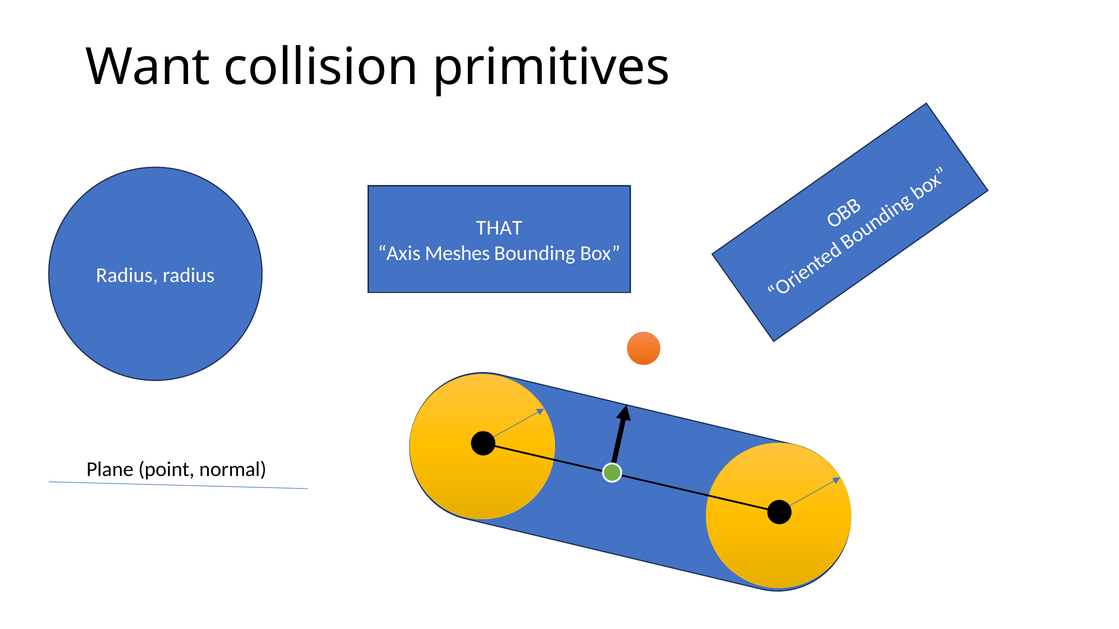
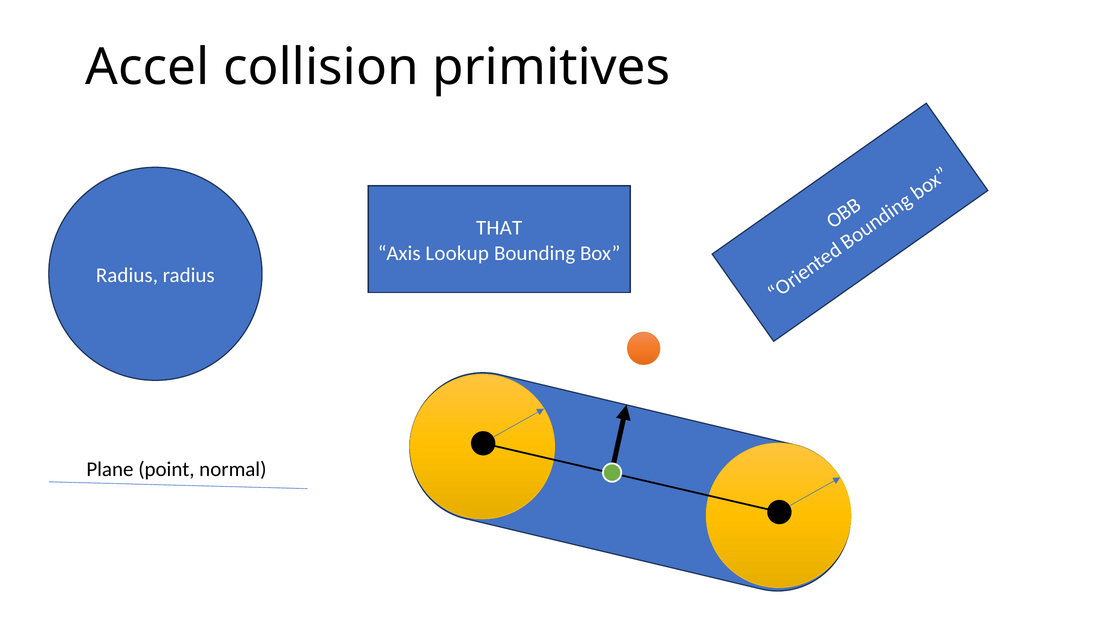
Want: Want -> Accel (147, 68)
Meshes: Meshes -> Lookup (457, 253)
